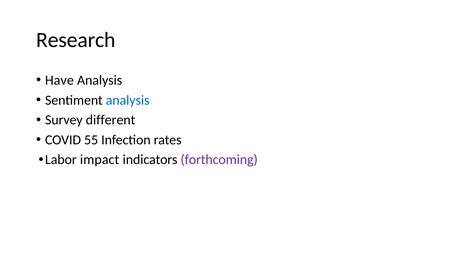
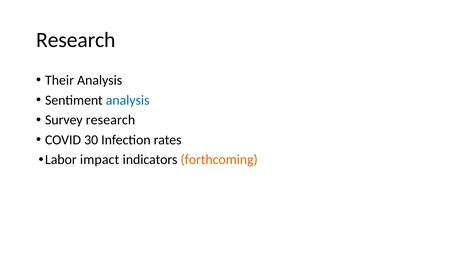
Have: Have -> Their (60, 80)
Survey different: different -> research (110, 120)
55: 55 -> 30 (91, 140)
forthcoming colour: purple -> orange (219, 159)
